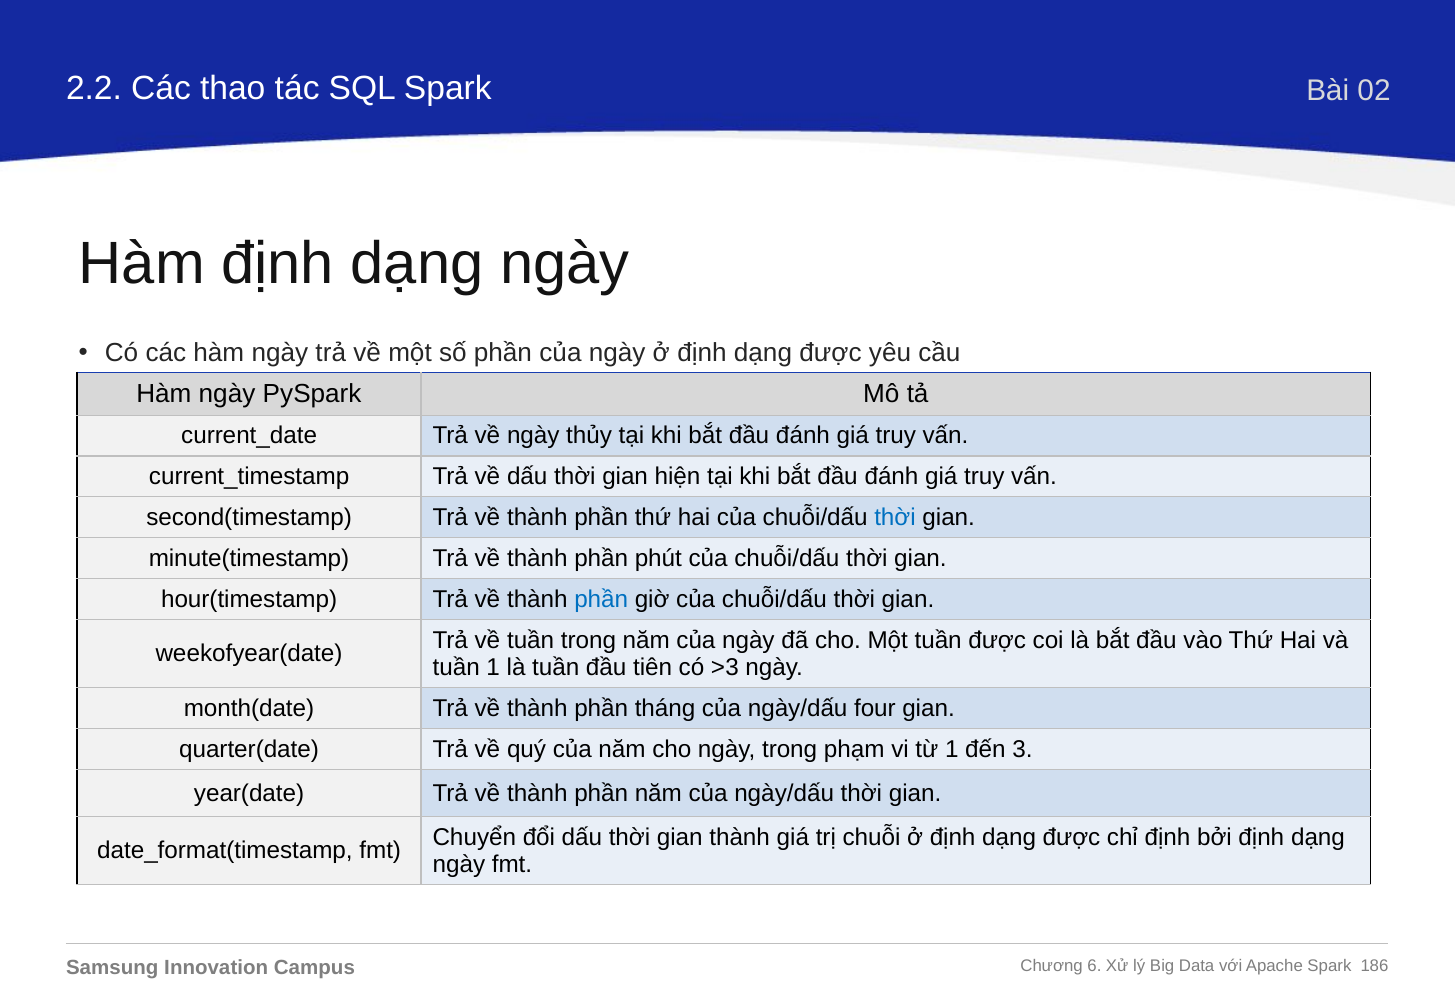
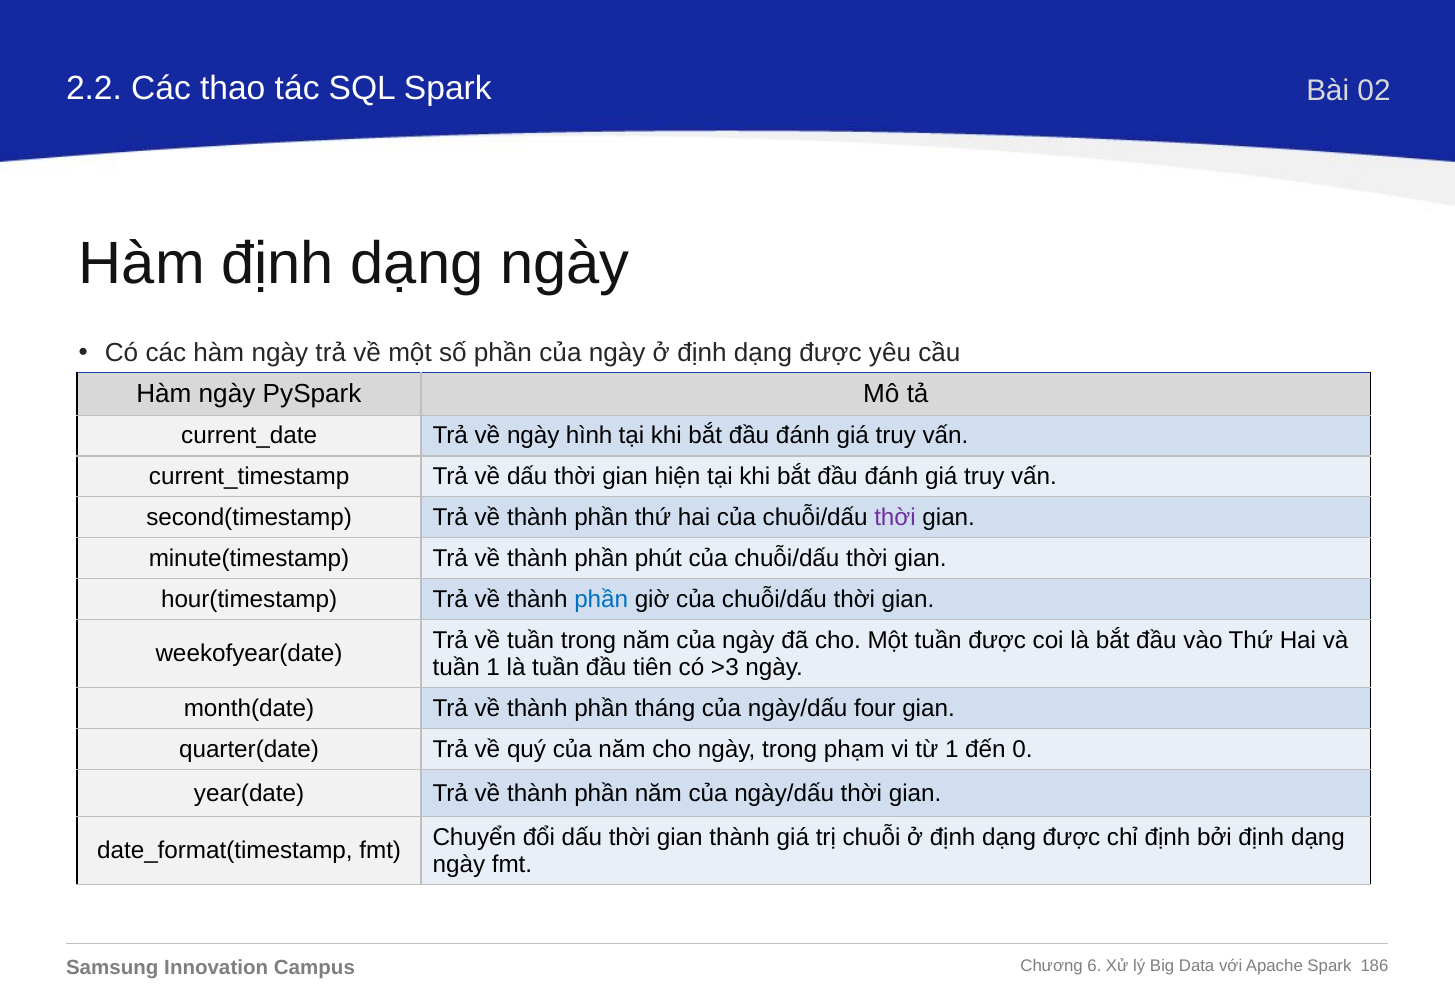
thủy: thủy -> hình (589, 436)
thời colour: blue -> purple (895, 518)
3: 3 -> 0 (1022, 749)
